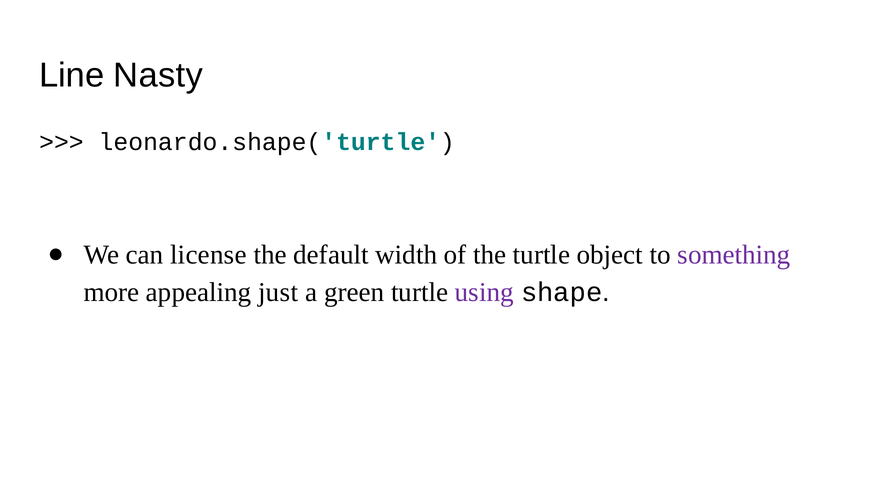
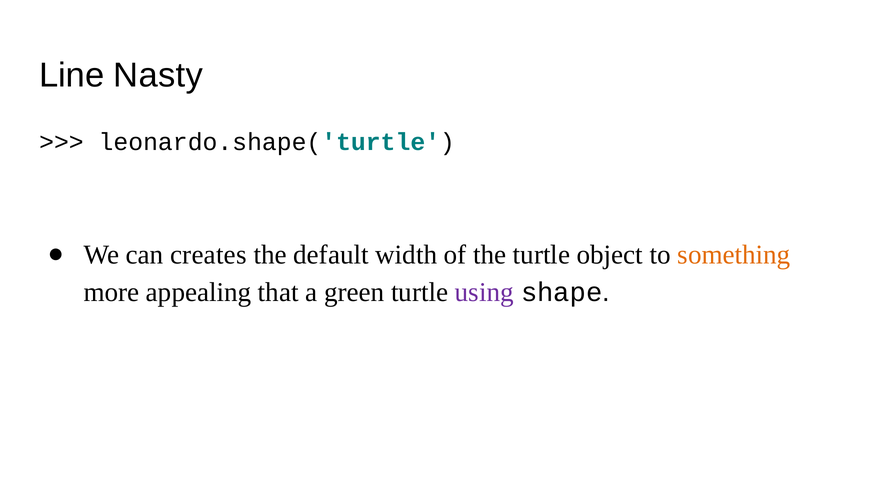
license: license -> creates (208, 255)
something colour: purple -> orange (734, 255)
just: just -> that (278, 292)
